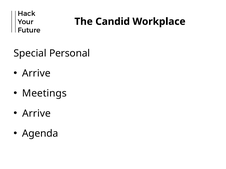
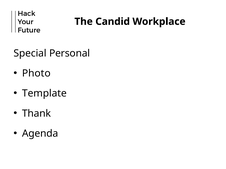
Arrive: Arrive -> Photo (36, 74)
Meetings: Meetings -> Template (44, 94)
Arrive: Arrive -> Thank (37, 114)
